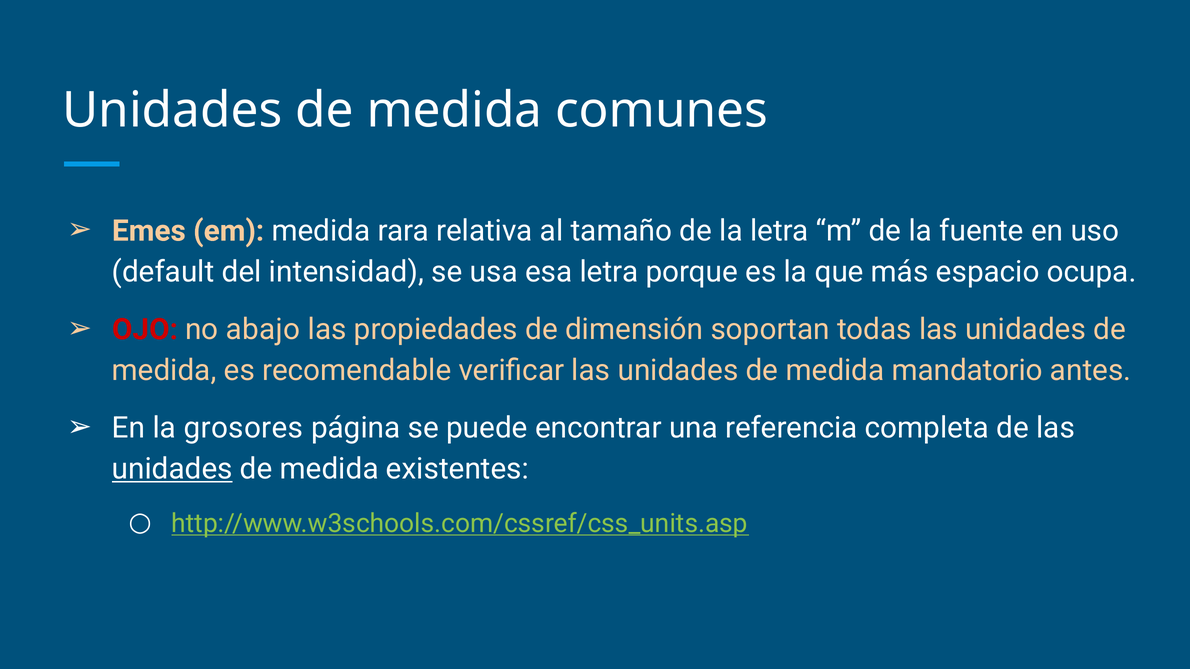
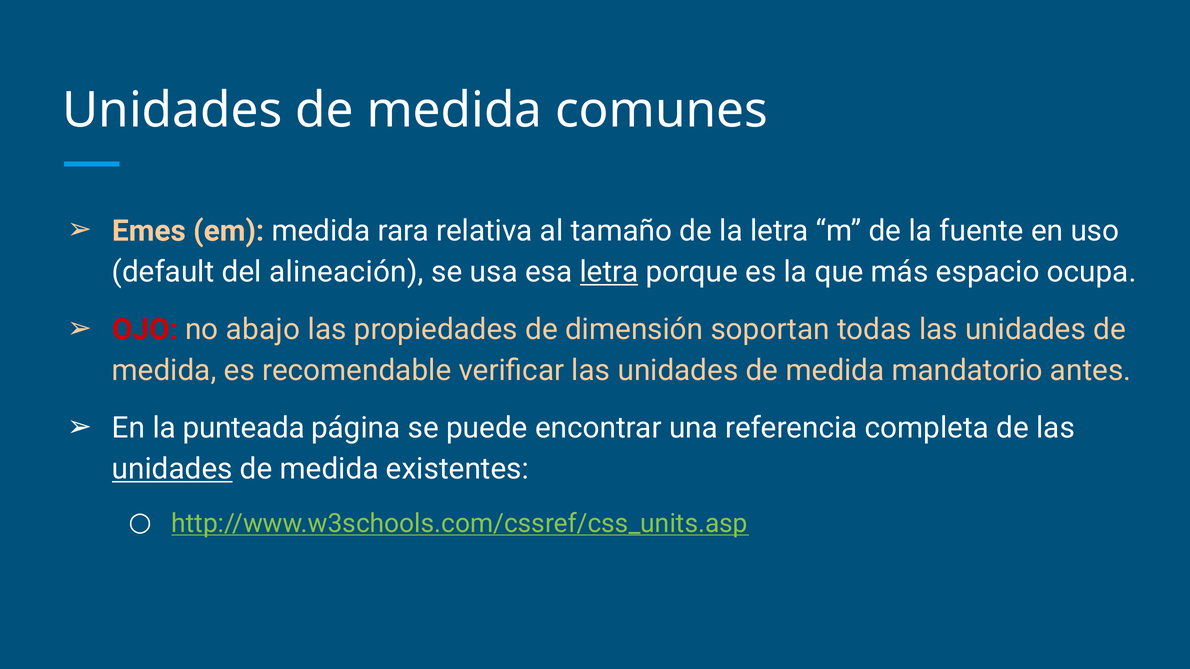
intensidad: intensidad -> alineación (346, 272)
letra underline: none -> present (609, 272)
grosores: grosores -> punteada (244, 428)
